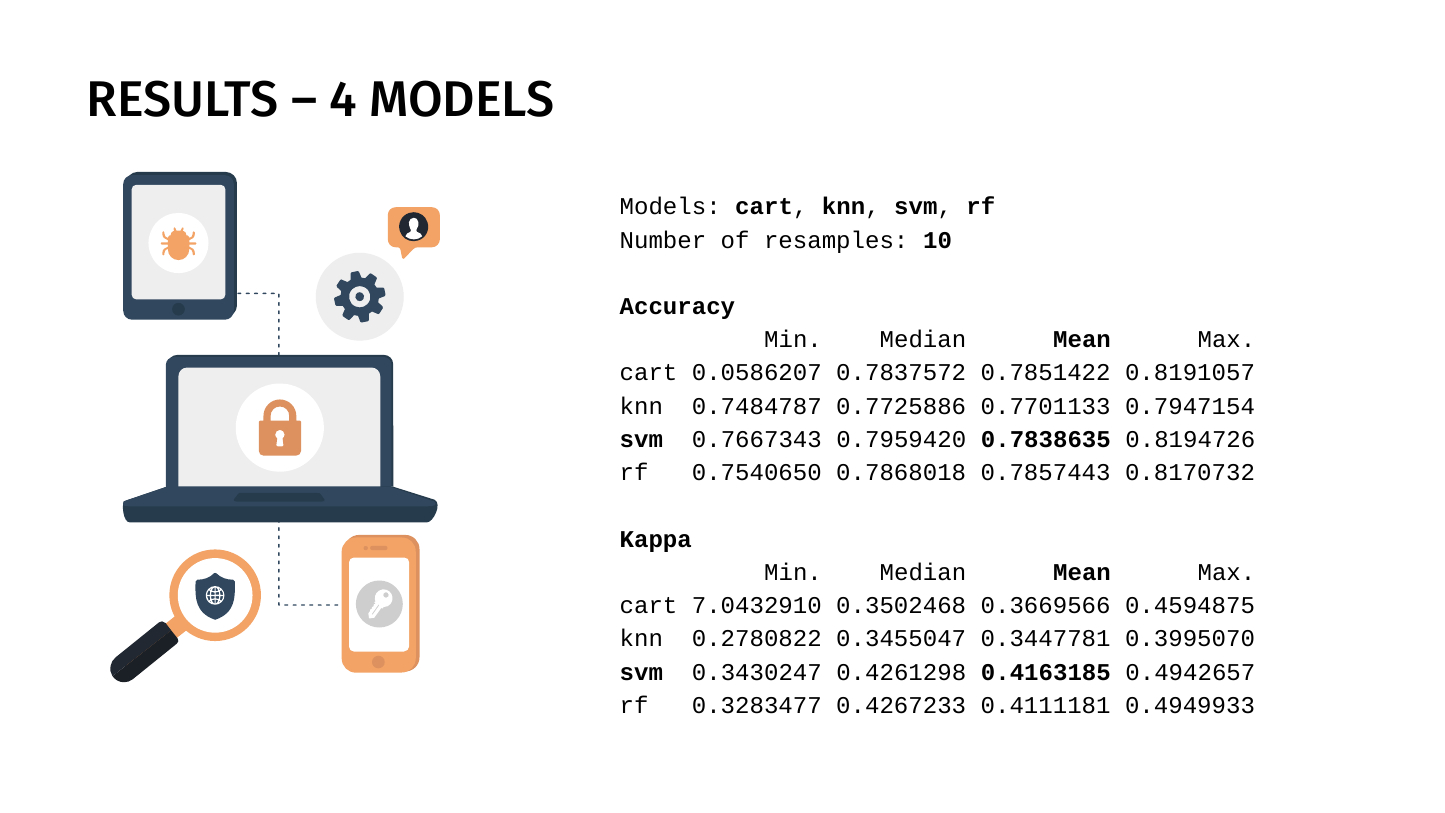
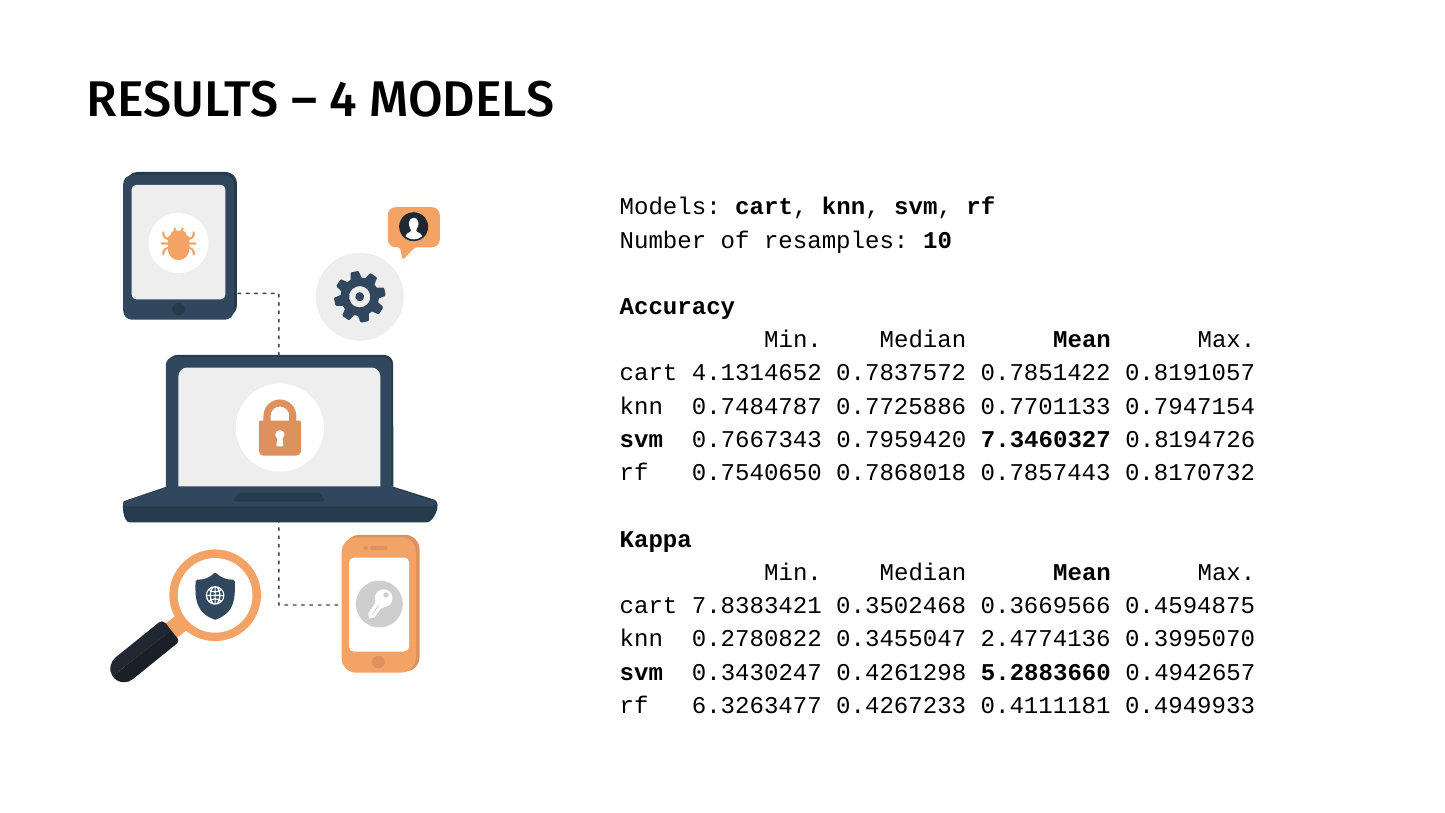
0.0586207: 0.0586207 -> 4.1314652 (757, 373)
0.7838635: 0.7838635 -> 7.3460327 (1046, 439)
7.0432910: 7.0432910 -> 7.8383421 (757, 606)
0.3447781: 0.3447781 -> 2.4774136 (1046, 639)
0.4163185: 0.4163185 -> 5.2883660 (1046, 672)
0.3283477: 0.3283477 -> 6.3263477 (757, 705)
